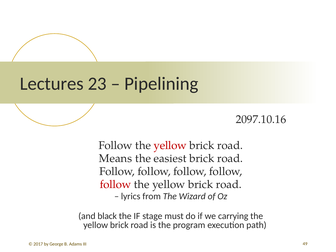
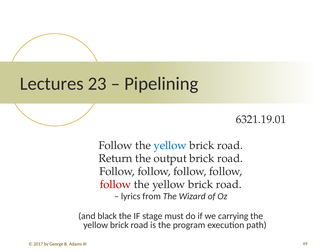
2097.10.16: 2097.10.16 -> 6321.19.01 (261, 119)
yellow colour: red -> blue (170, 145)
Means: Means -> Return (116, 158)
easiest: easiest -> output (170, 158)
